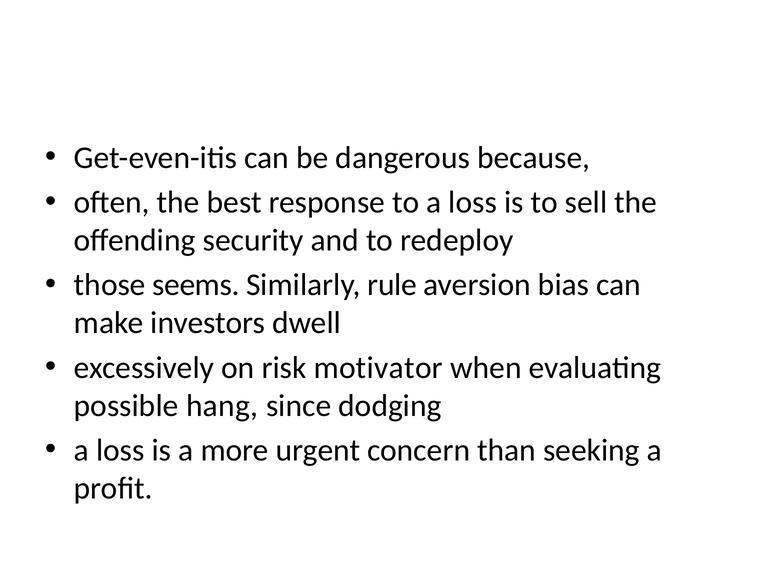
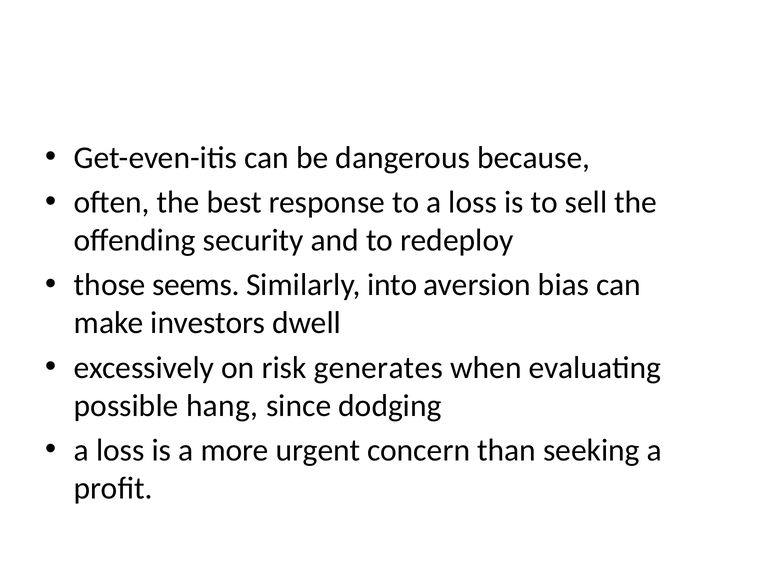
rule: rule -> into (392, 285)
motivator: motivator -> generates (378, 367)
